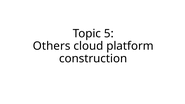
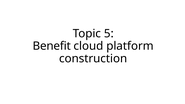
Others: Others -> Benefit (52, 46)
